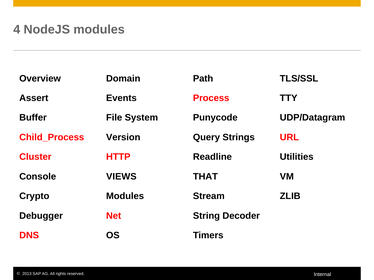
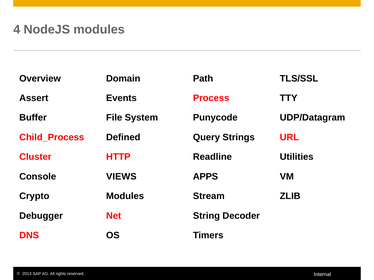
Version: Version -> Defined (123, 138)
THAT: THAT -> APPS (205, 177)
